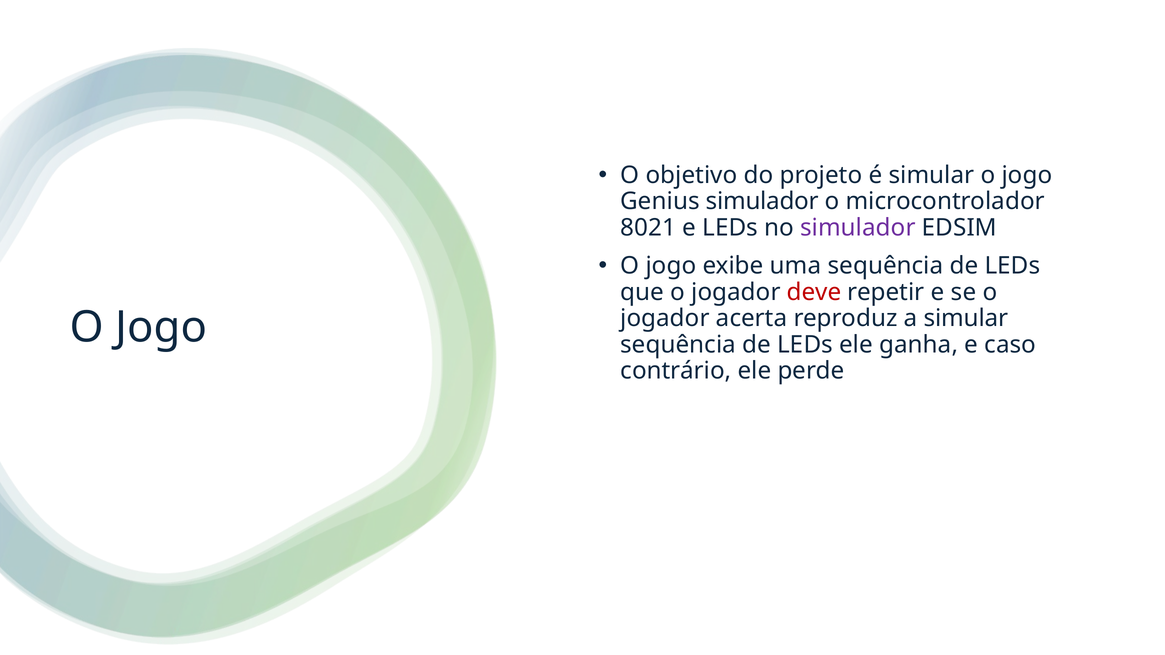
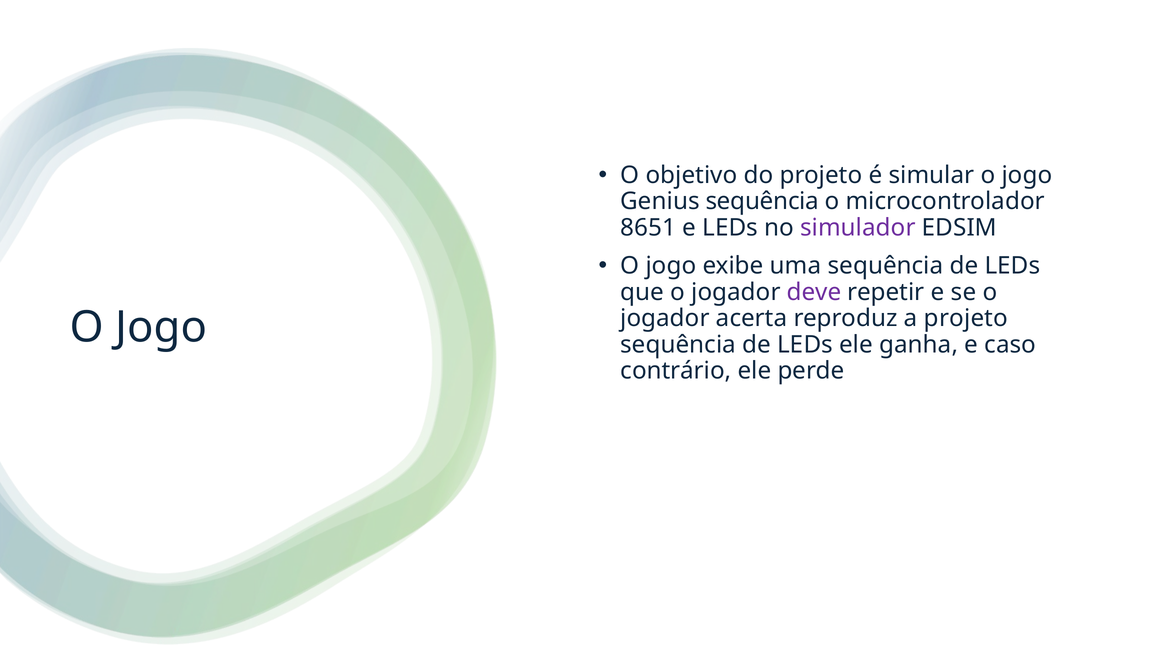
Genius simulador: simulador -> sequência (762, 201)
8021: 8021 -> 8651 (648, 228)
deve colour: red -> purple (814, 292)
a simular: simular -> projeto (966, 319)
